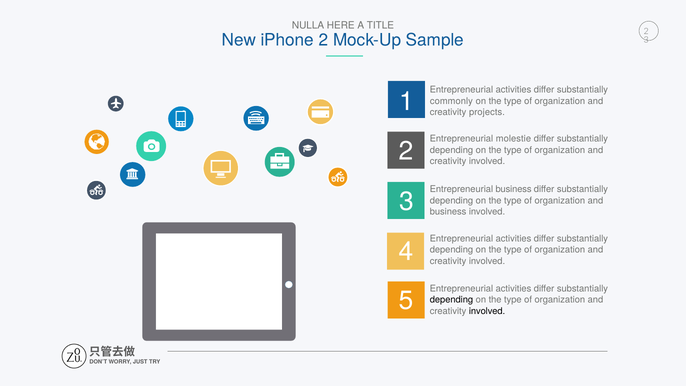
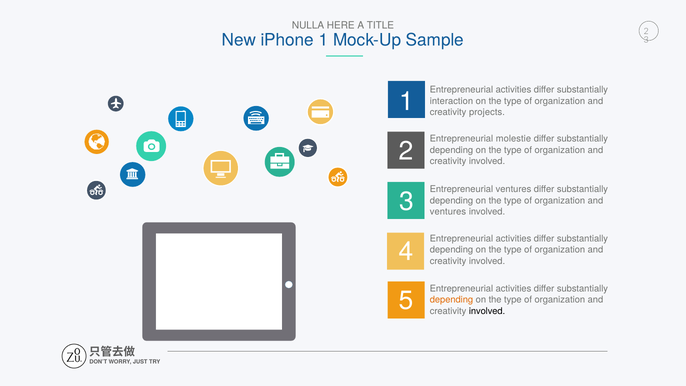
iPhone 2: 2 -> 1 (324, 40)
commonly: commonly -> interaction (451, 101)
Entrepreneurial business: business -> ventures (513, 189)
business: business -> ventures (448, 212)
depending colour: black -> orange (451, 300)
